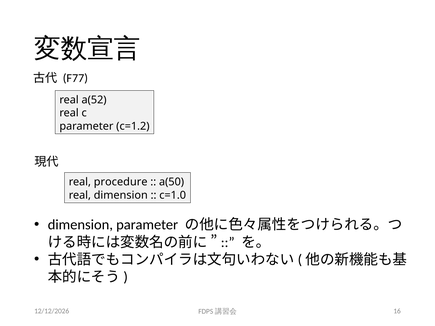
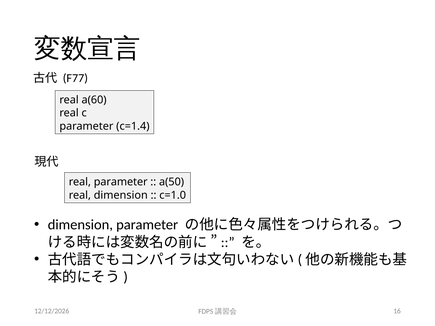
a(52: a(52 -> a(60 (94, 100)
c=1.2: c=1.2 -> c=1.4 (133, 126)
real procedure: procedure -> parameter (121, 182)
